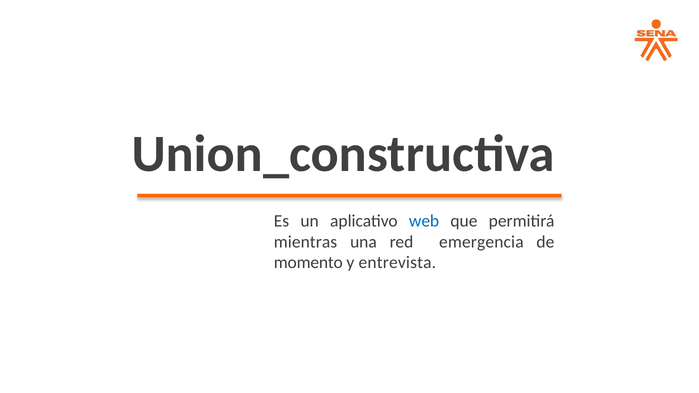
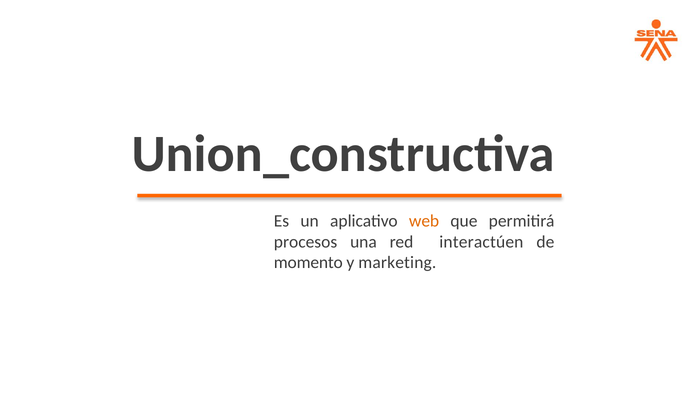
web colour: blue -> orange (424, 221)
mientras: mientras -> procesos (306, 242)
emergencia: emergencia -> interactúen (481, 242)
entrevista: entrevista -> marketing (397, 263)
